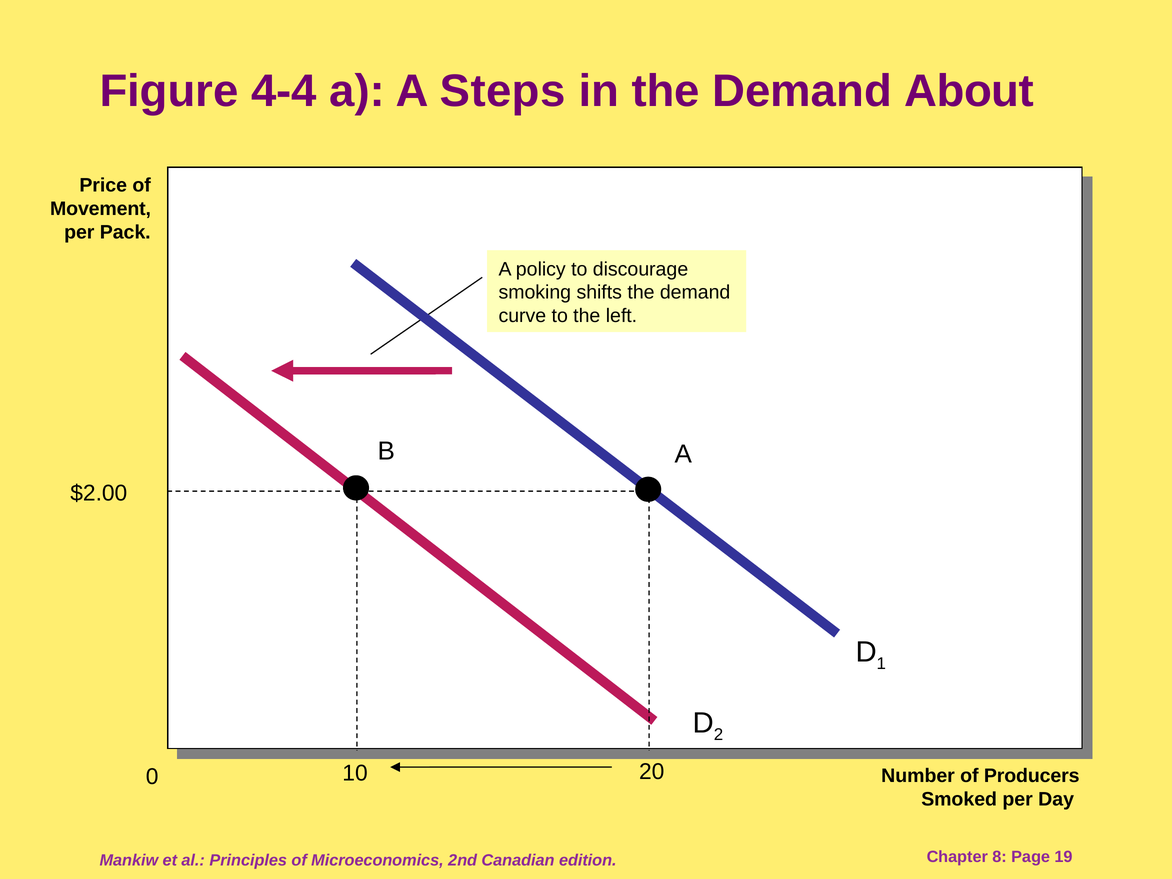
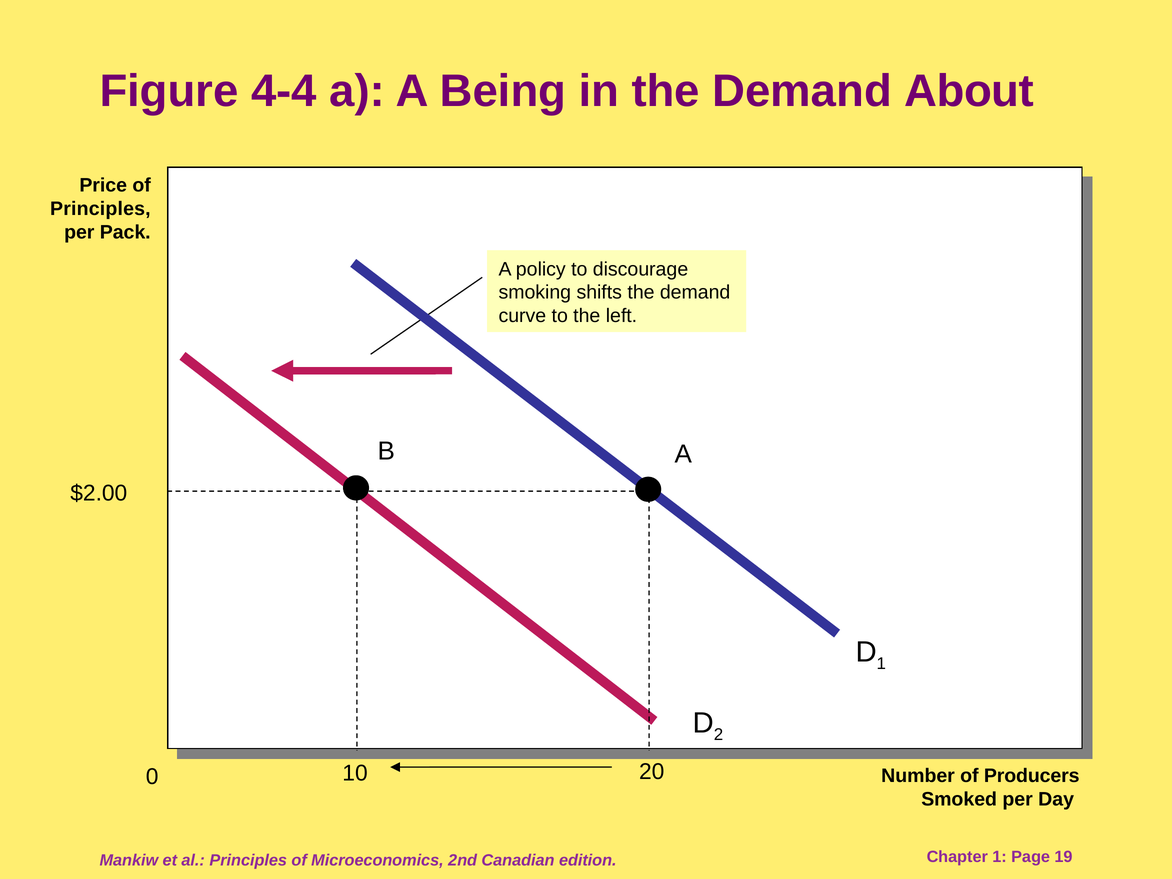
Steps: Steps -> Being (503, 91)
Movement: Movement -> Principles (100, 209)
Chapter 8: 8 -> 1 (999, 857)
